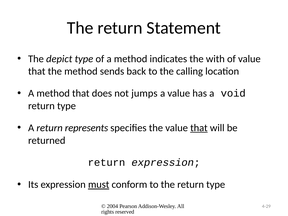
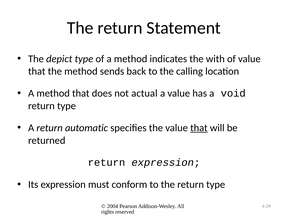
jumps: jumps -> actual (144, 93)
represents: represents -> automatic (87, 128)
must underline: present -> none (99, 185)
